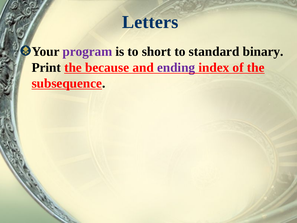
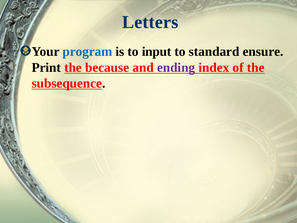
program colour: purple -> blue (87, 52)
short: short -> input (157, 52)
binary: binary -> ensure (263, 52)
